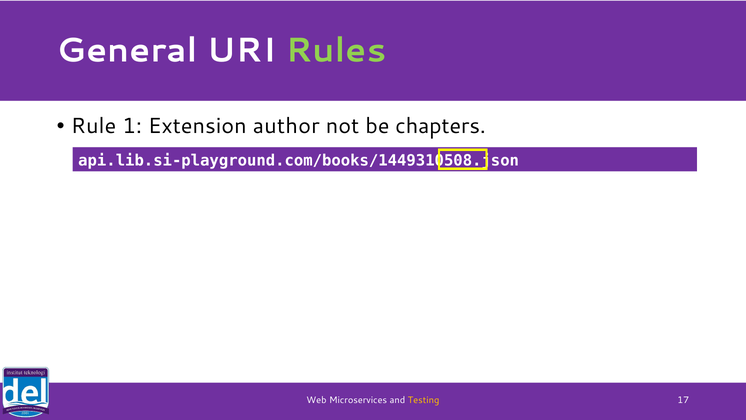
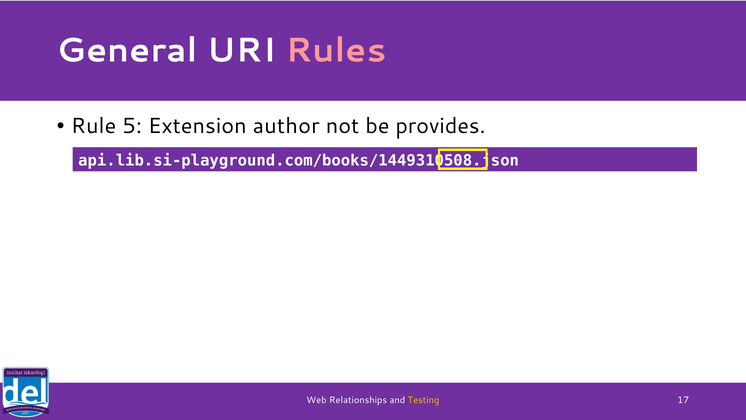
Rules colour: light green -> pink (336, 50)
1: 1 -> 5 (132, 126)
chapters: chapters -> provides (441, 126)
Microservices: Microservices -> Relationships (358, 400)
